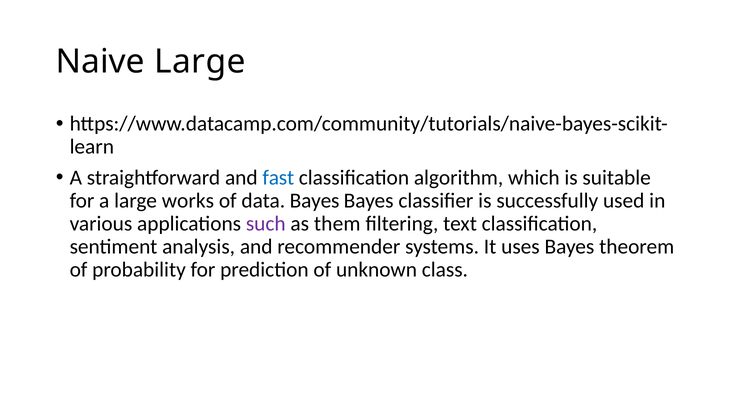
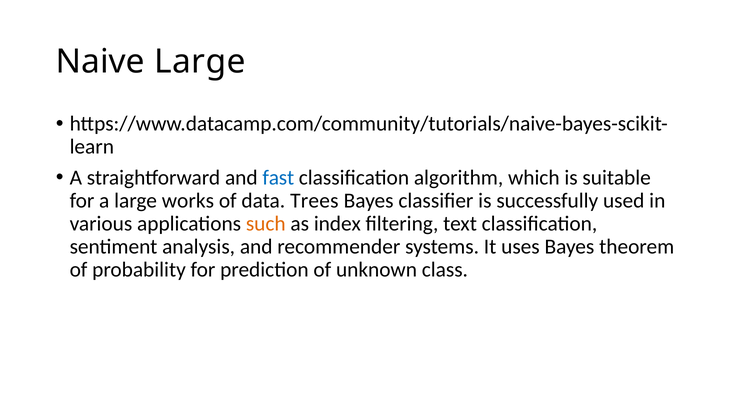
data Bayes: Bayes -> Trees (314, 201)
such colour: purple -> orange (266, 224)
them: them -> index (337, 224)
